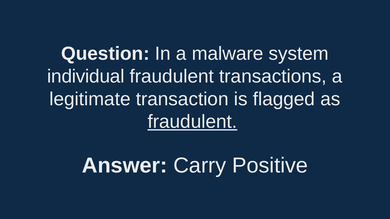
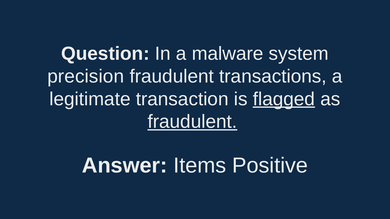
individual: individual -> precision (86, 76)
flagged underline: none -> present (284, 99)
Carry: Carry -> Items (200, 166)
